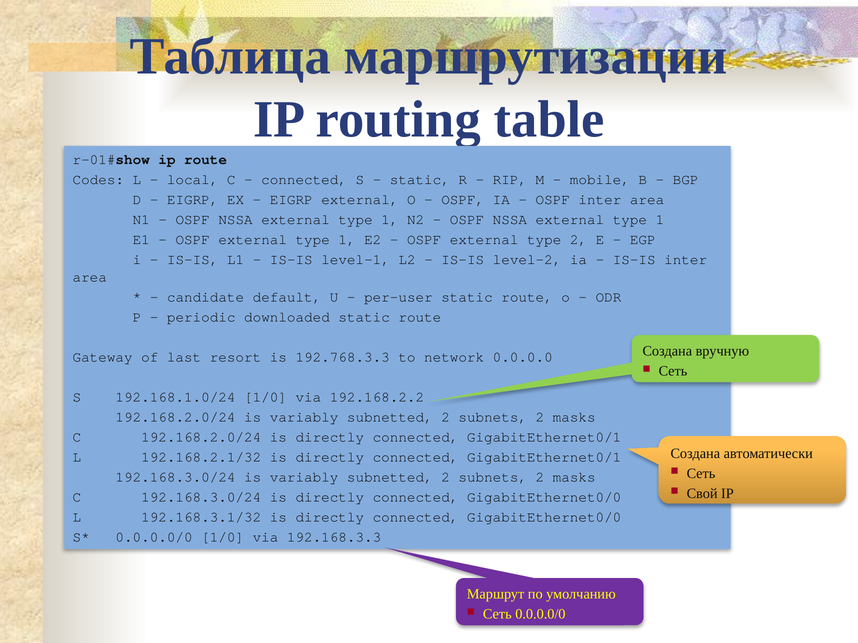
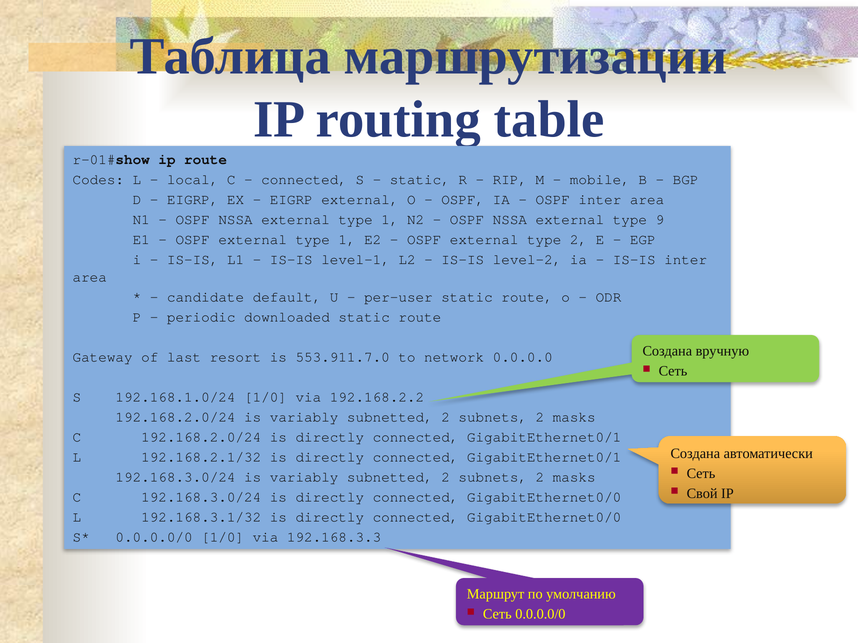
1: 1 -> 9 (660, 220)
192.768.3.3: 192.768.3.3 -> 553.911.7.0 (343, 357)
